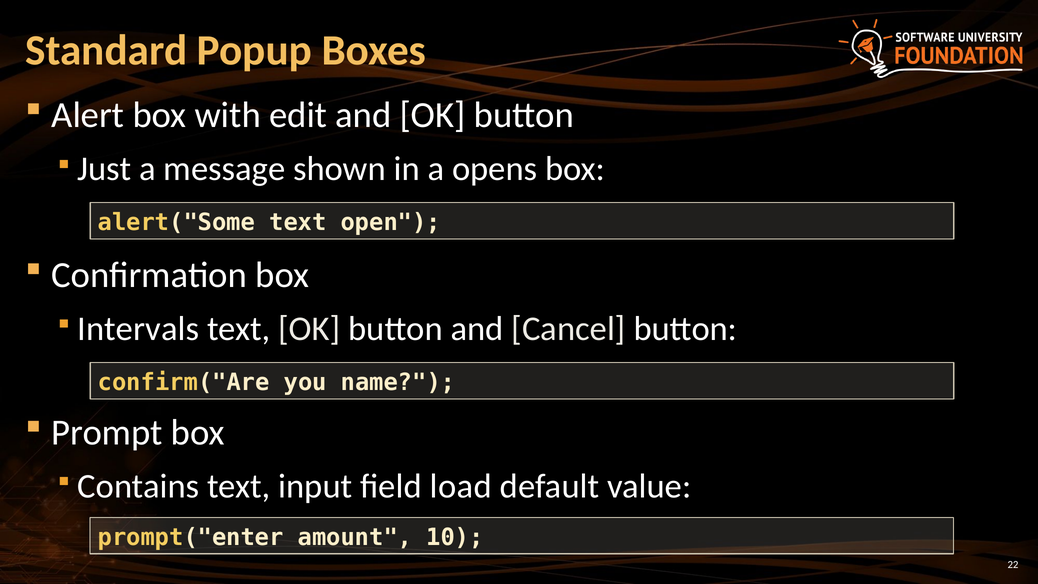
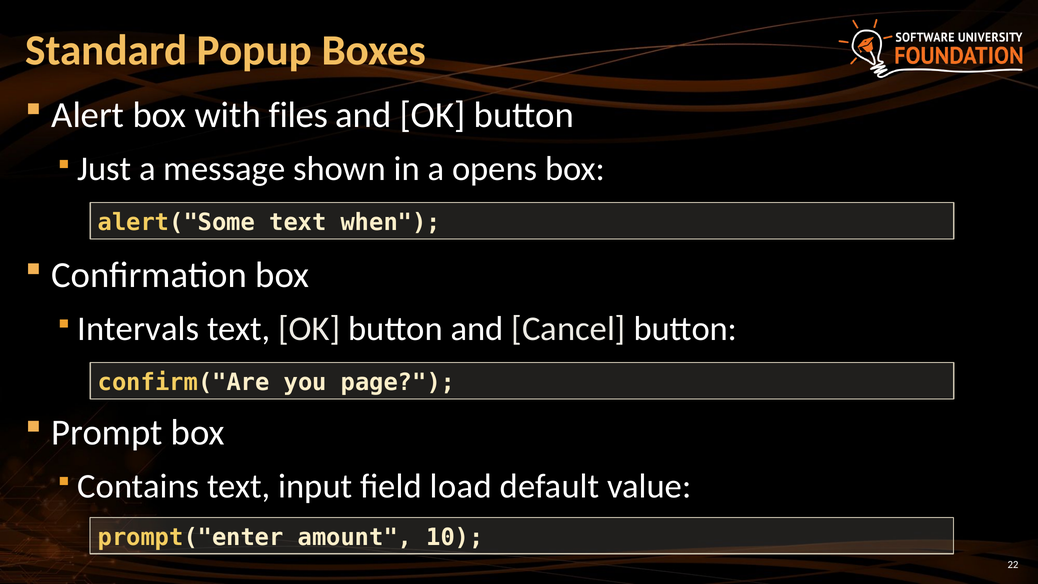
edit: edit -> files (298, 115)
open: open -> when (391, 222)
name: name -> page (398, 382)
